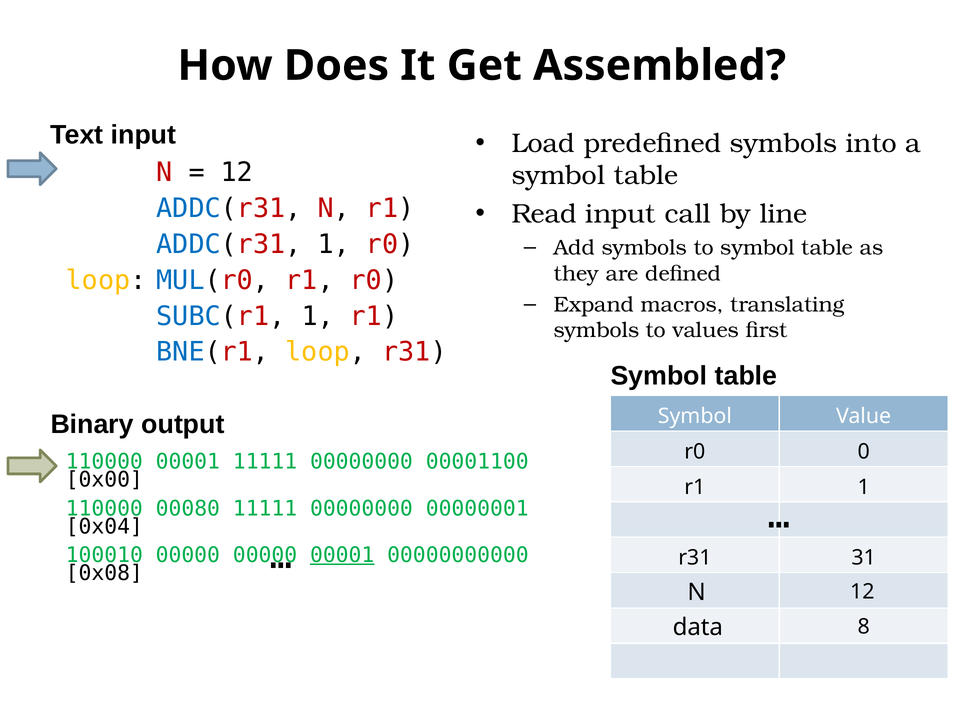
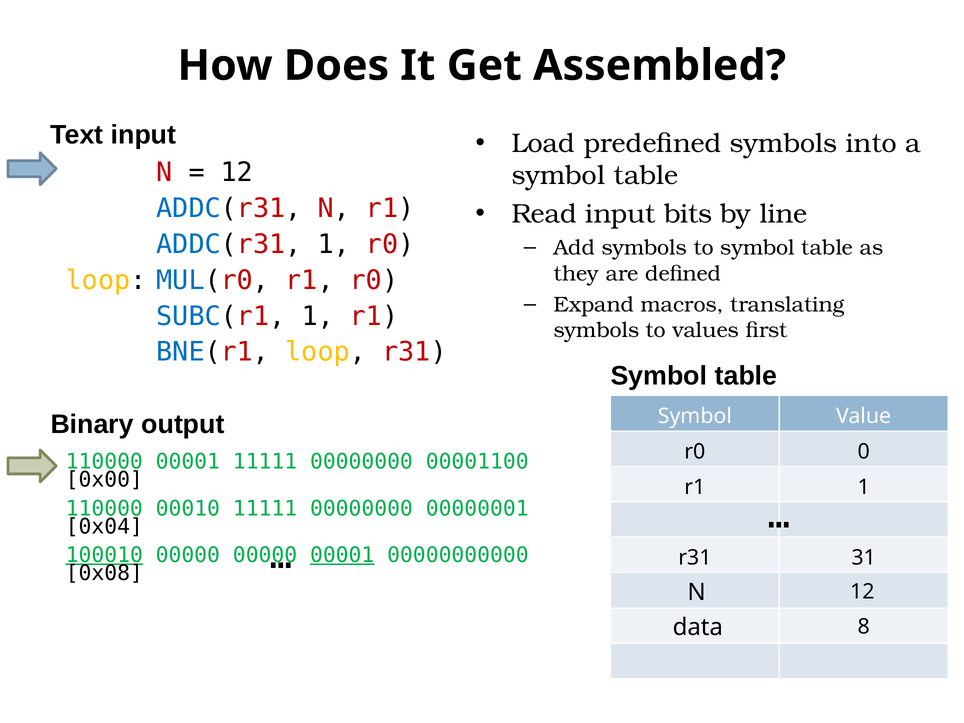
call: call -> bits (688, 214)
00080: 00080 -> 00010 (188, 508)
100010 underline: none -> present (104, 555)
